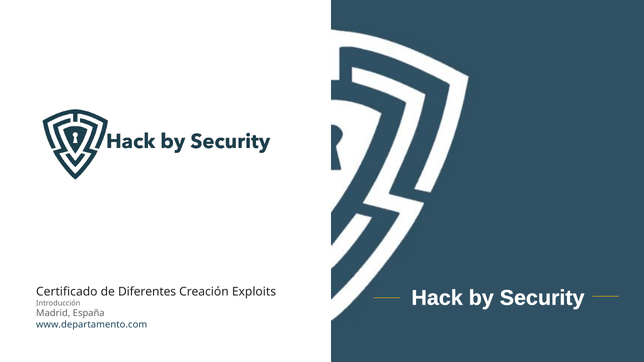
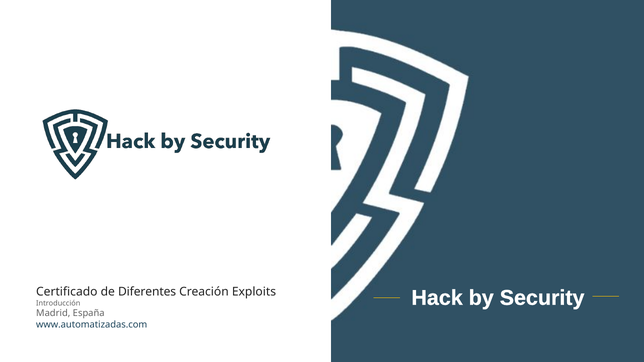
www.departamento.com: www.departamento.com -> www.automatizadas.com (92, 325)
